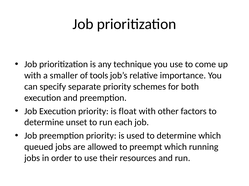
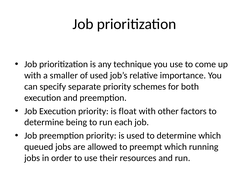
of tools: tools -> used (99, 76)
unset: unset -> being (76, 123)
